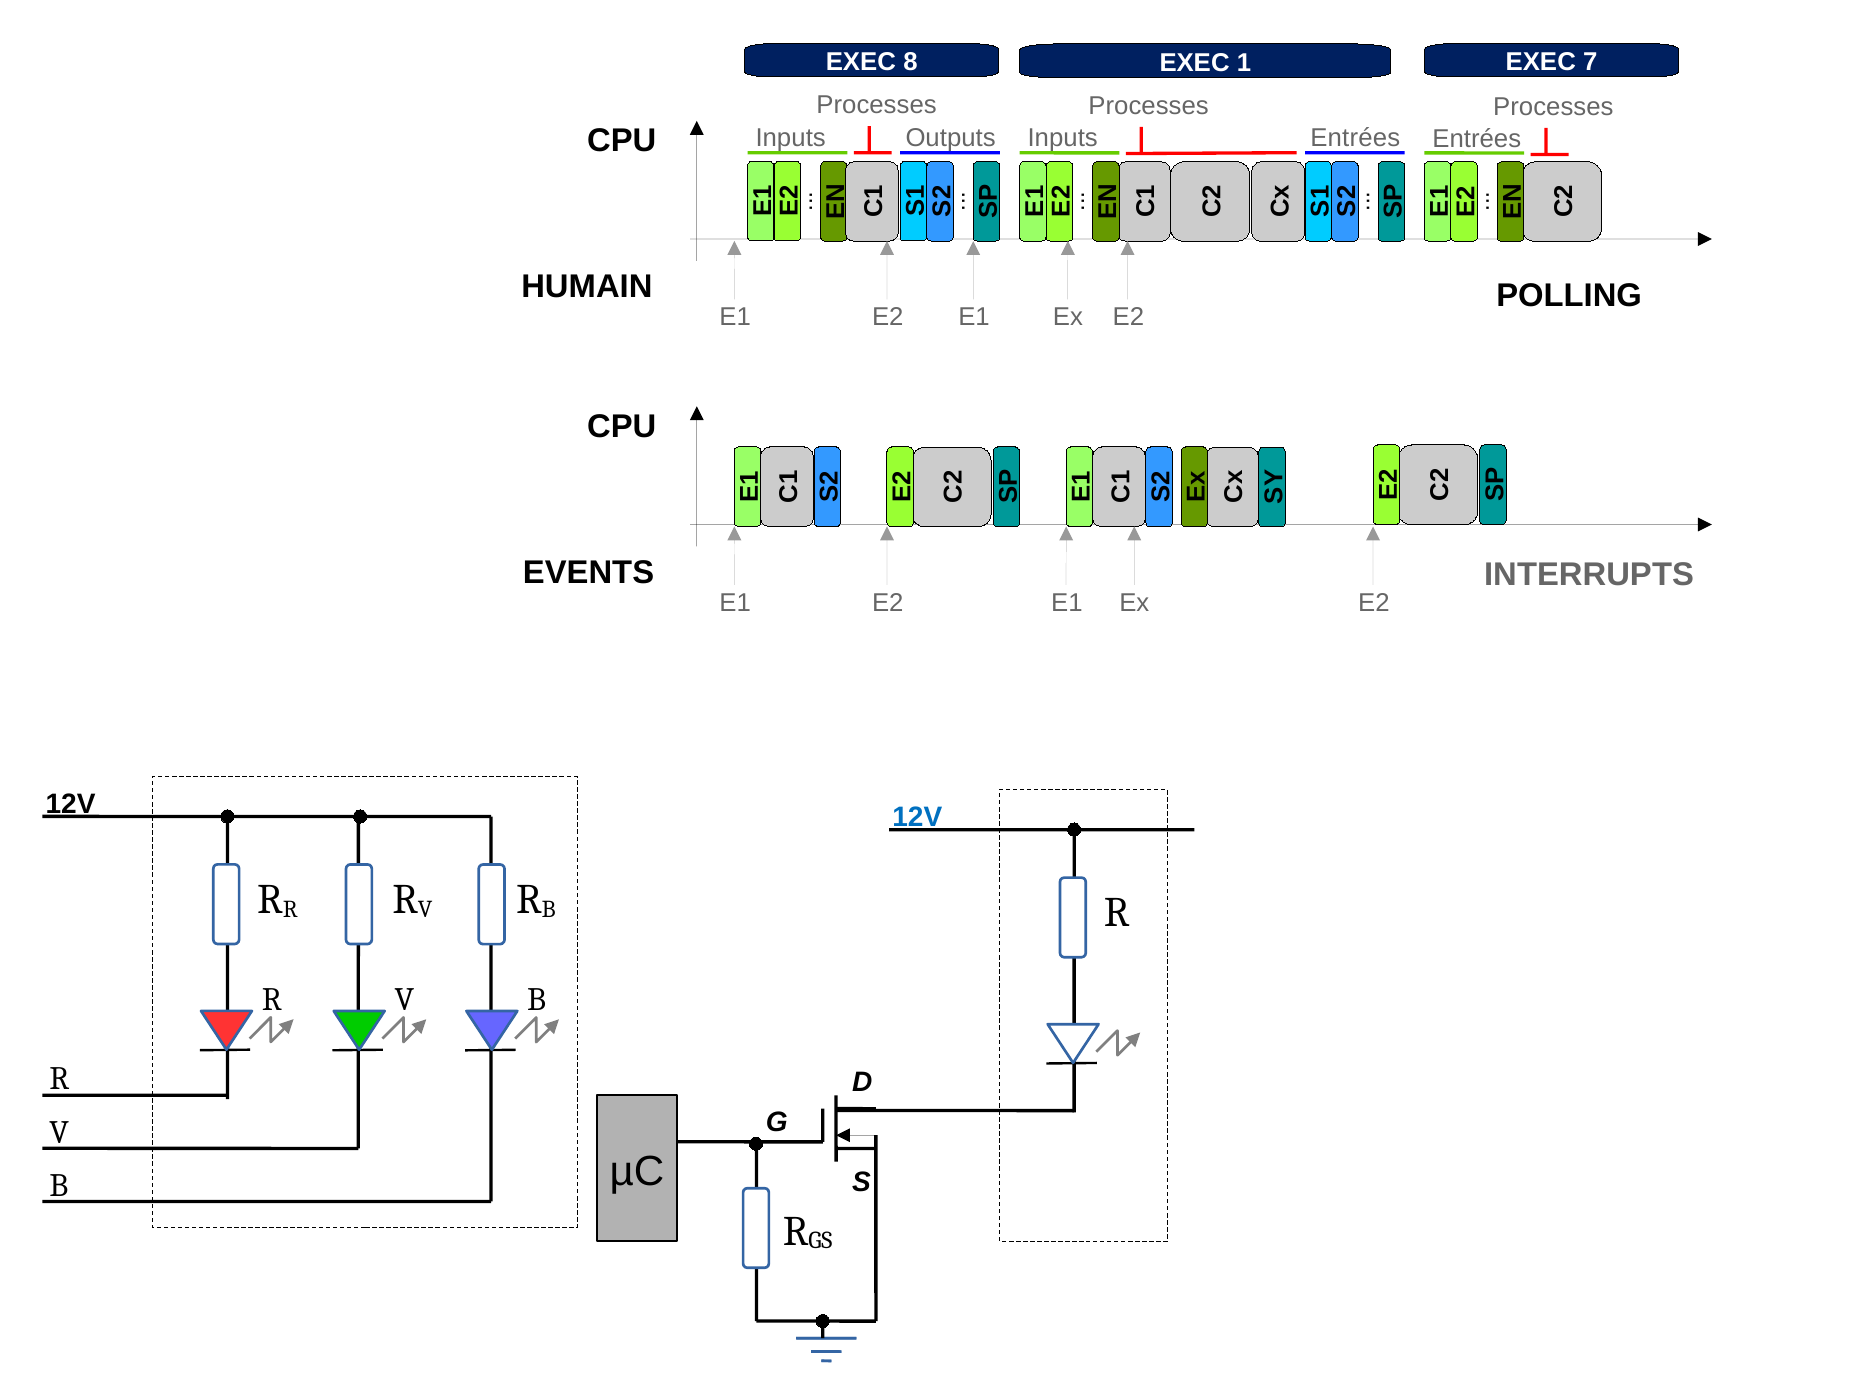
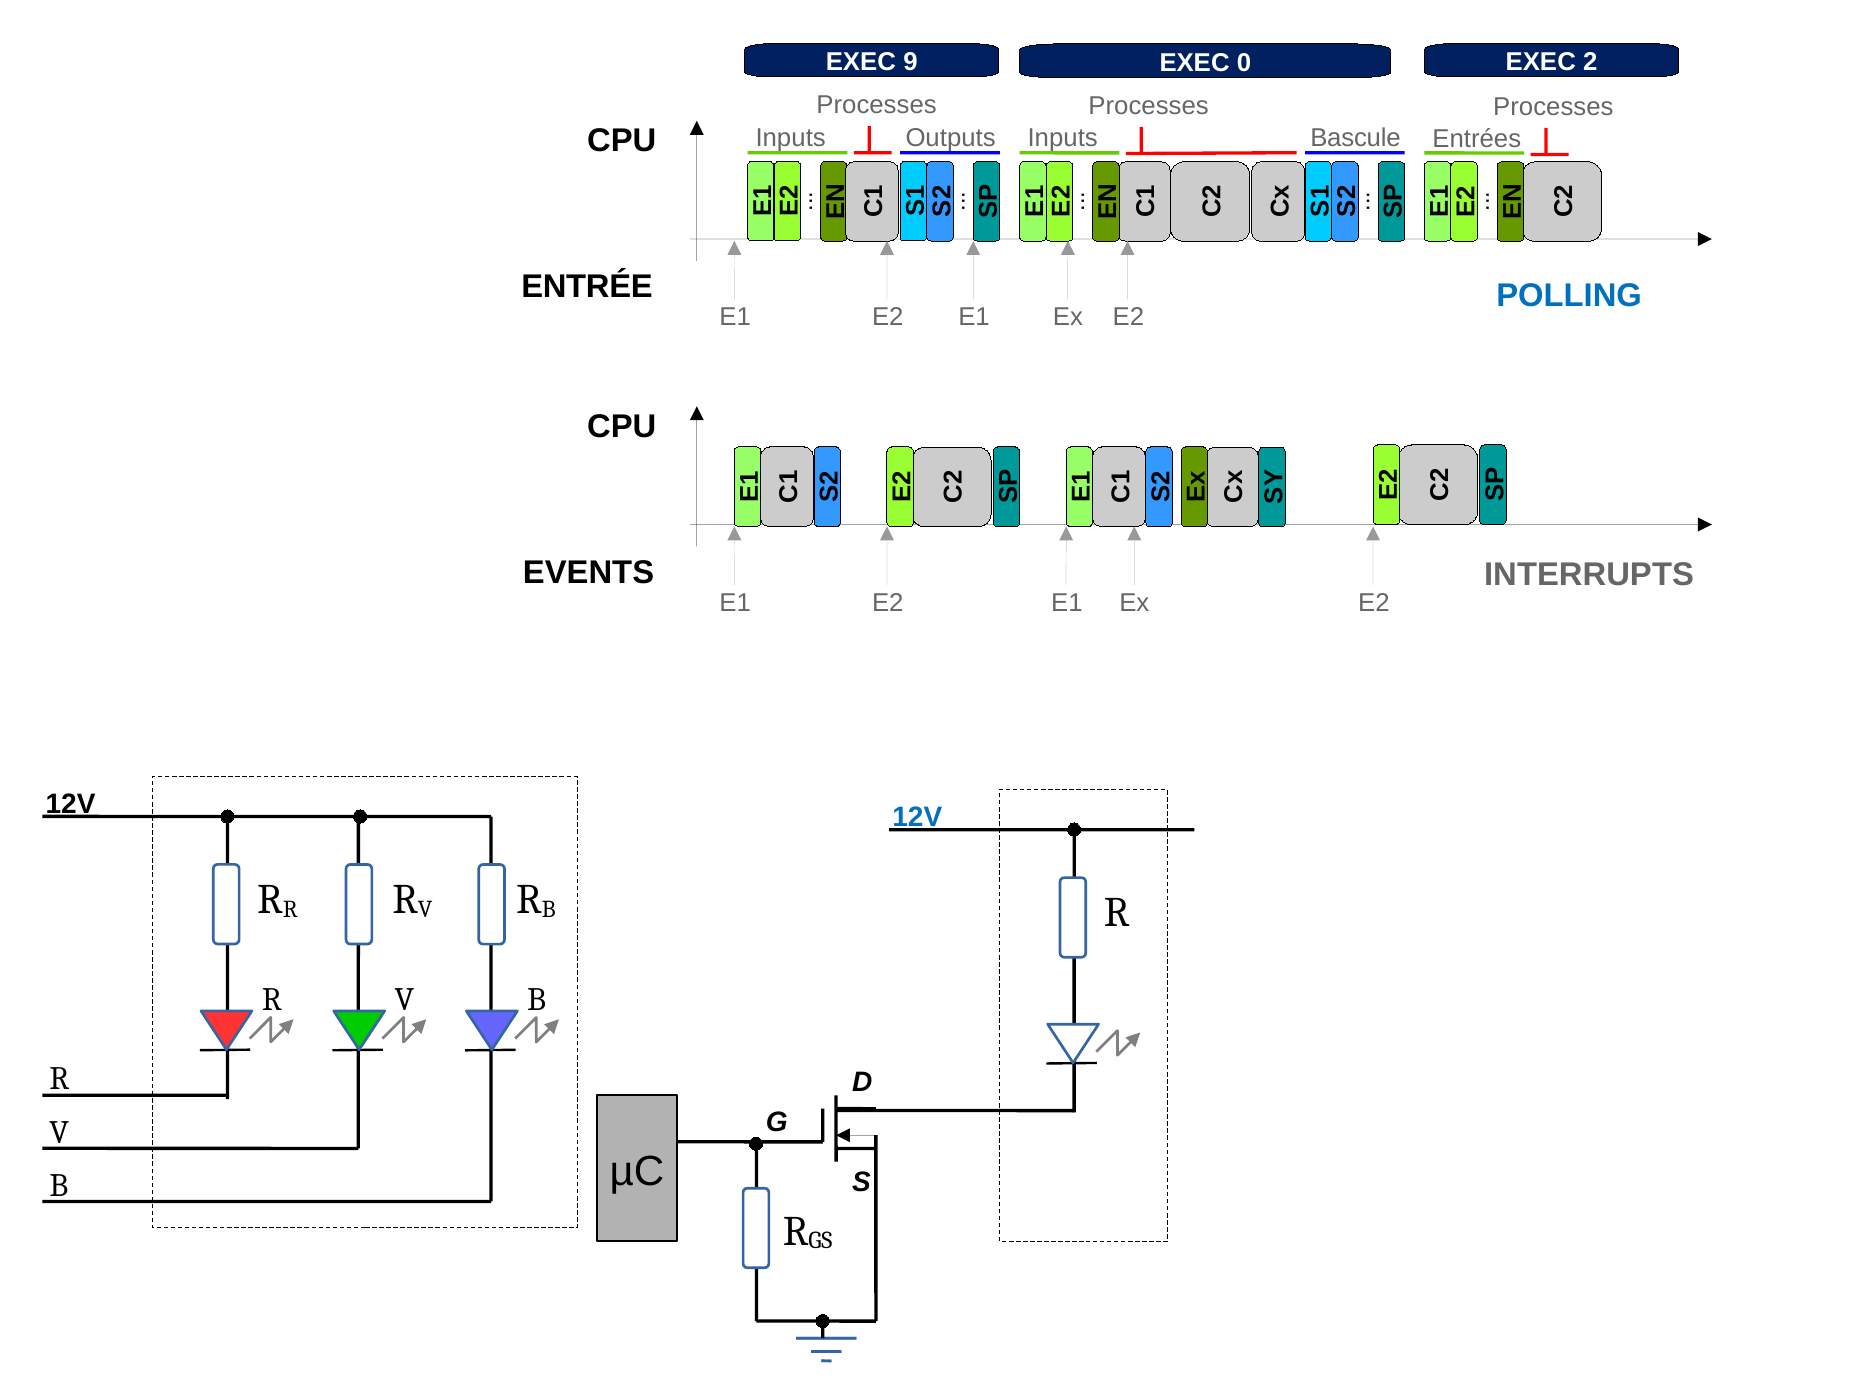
8: 8 -> 9 (910, 62)
EXEC 1: 1 -> 0 (1244, 63)
EXEC 7: 7 -> 2 (1590, 62)
Entrées: Entrées -> Bascule (1355, 138)
HUMAIN: HUMAIN -> ENTRÉE (587, 287)
POLLING colour: black -> blue (1569, 295)
